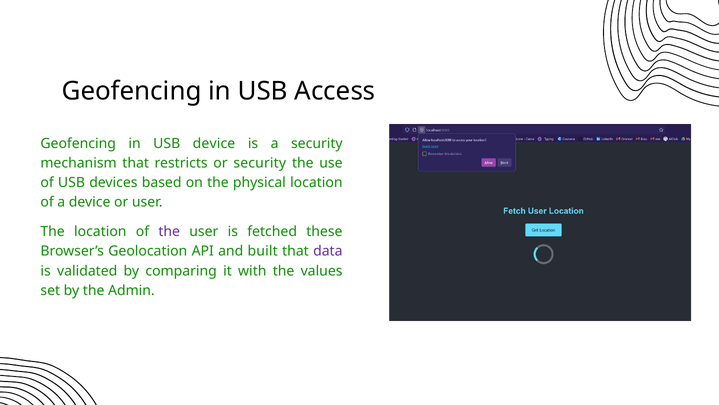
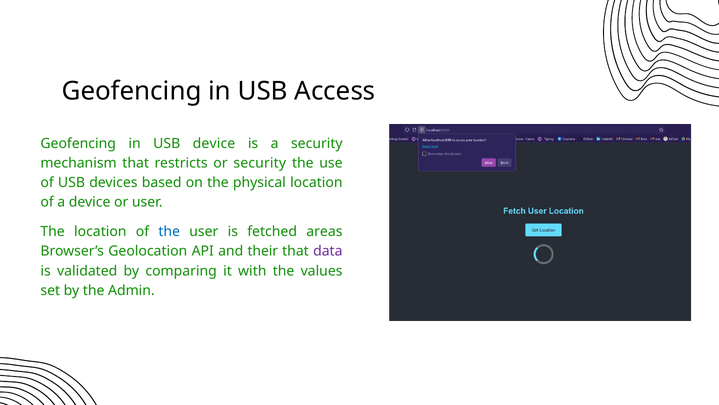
the colour: purple -> blue (169, 231)
these: these -> areas (324, 231)
built: built -> their (263, 251)
